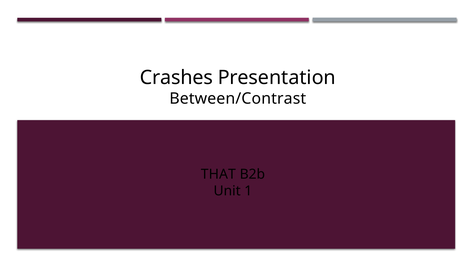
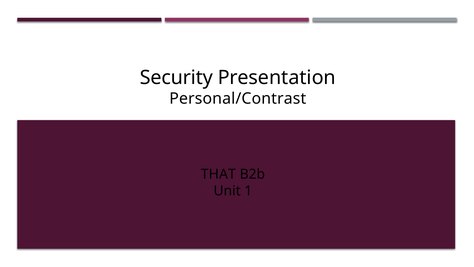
Crashes: Crashes -> Security (176, 77)
Between/Contrast: Between/Contrast -> Personal/Contrast (238, 98)
